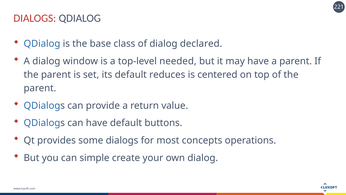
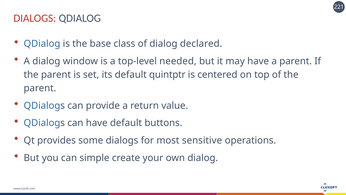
reduces: reduces -> quintptr (167, 75)
concepts: concepts -> sensitive (202, 140)
